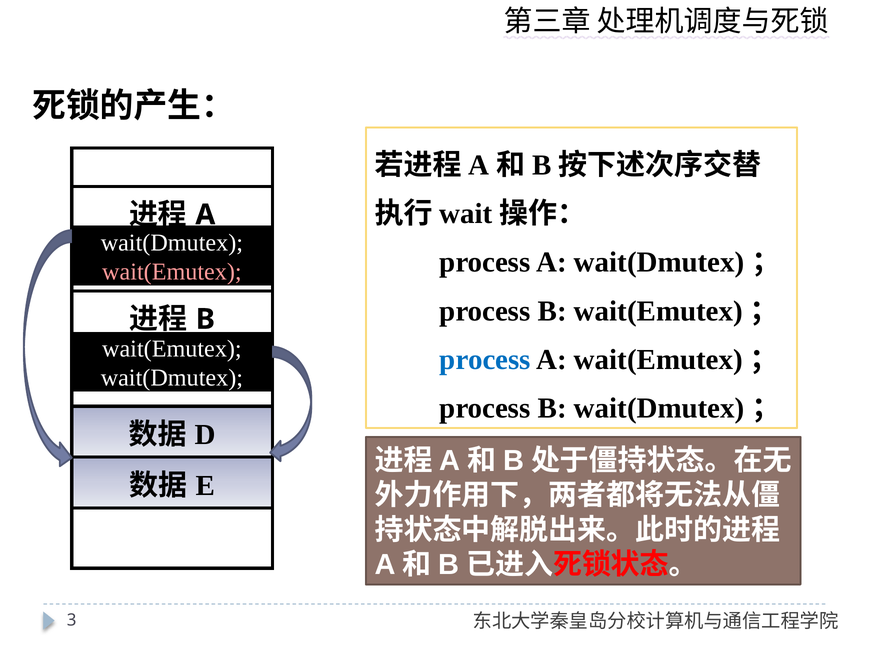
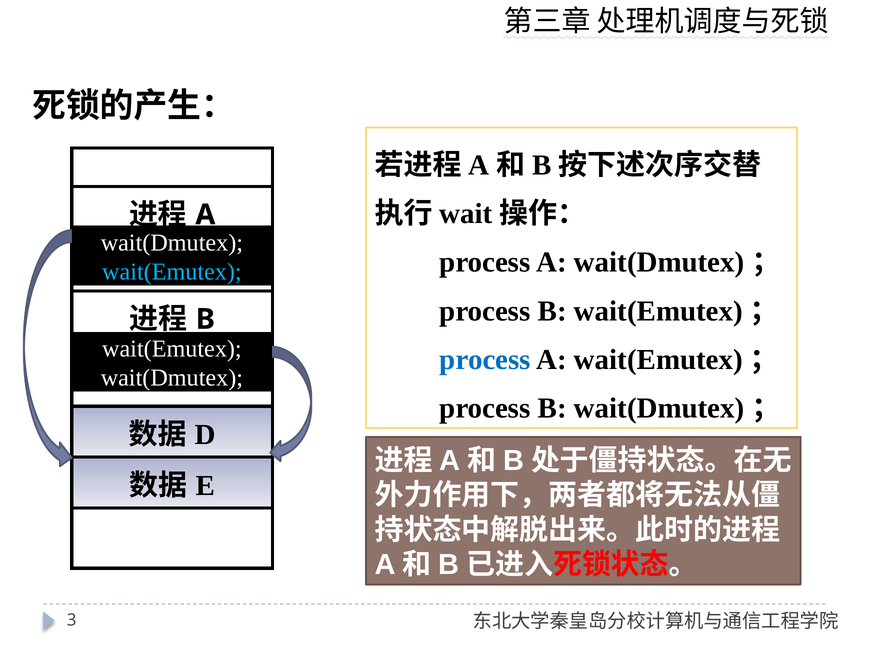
wait(Emutex colour: pink -> light blue (172, 271)
